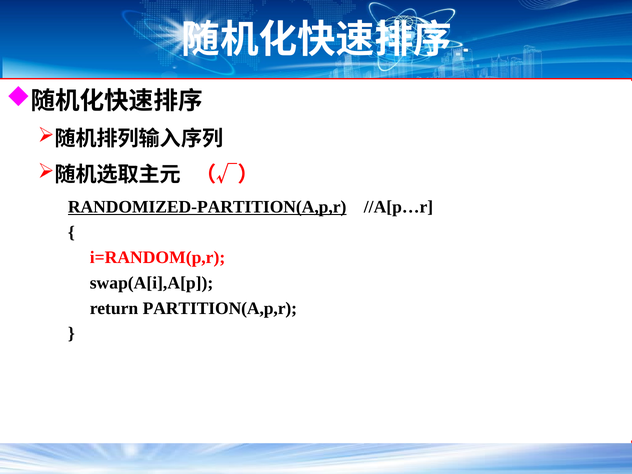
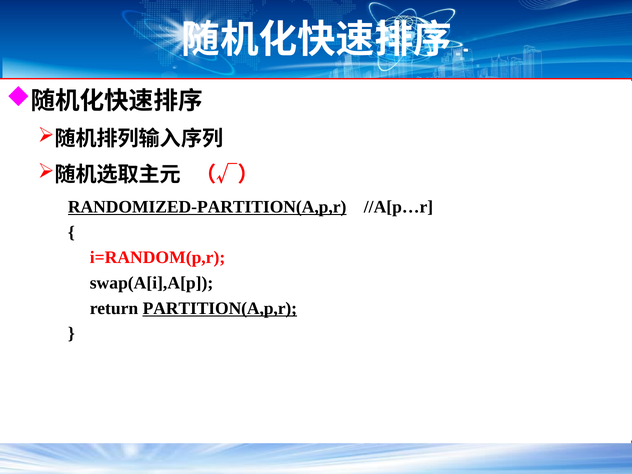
PARTITION(A,p,r underline: none -> present (220, 308)
